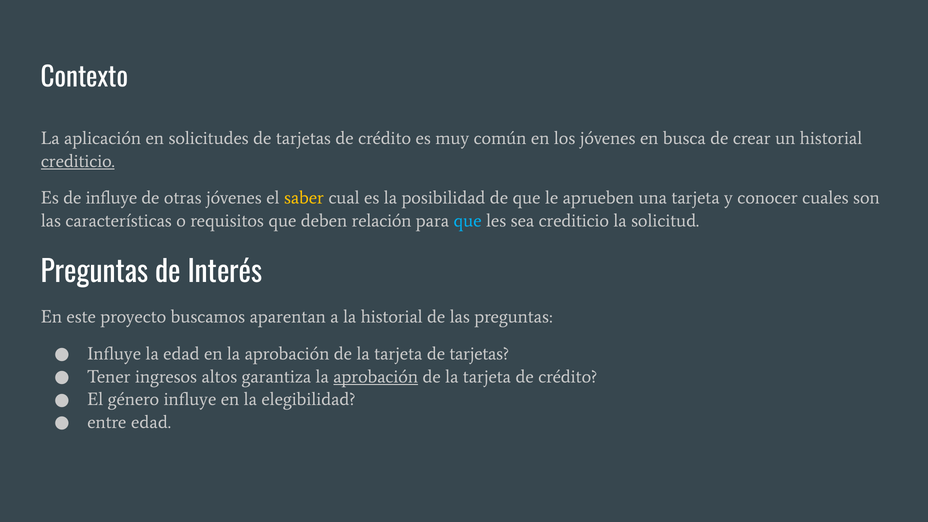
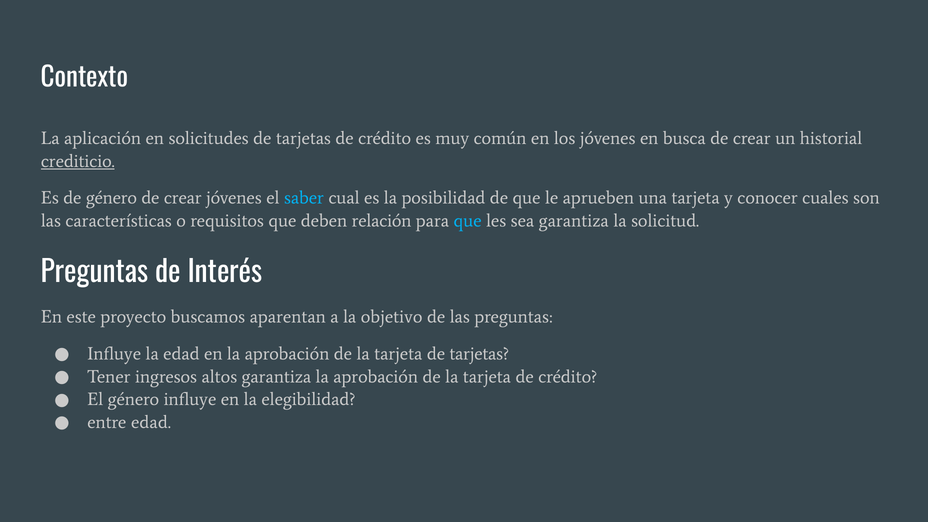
de influye: influye -> género (111, 198)
otras: otras -> crear (183, 198)
saber colour: yellow -> light blue (304, 198)
sea crediticio: crediticio -> garantiza (574, 221)
la historial: historial -> objetivo (392, 317)
aprobación underline: present -> none (376, 377)
